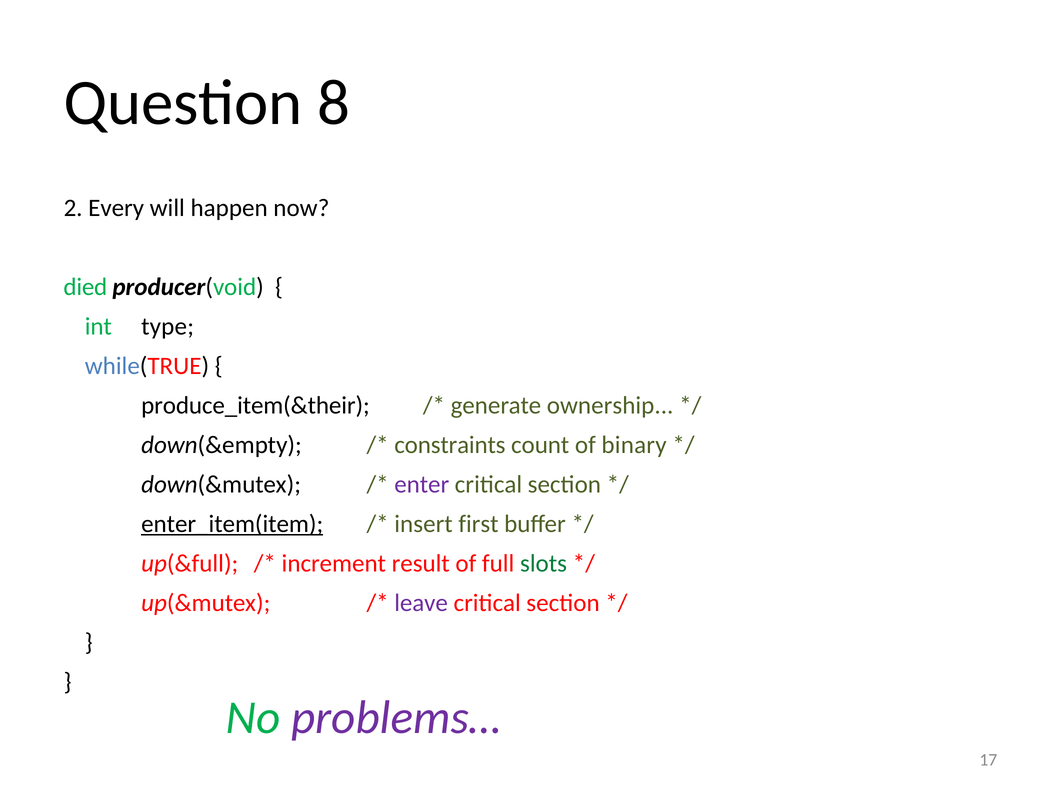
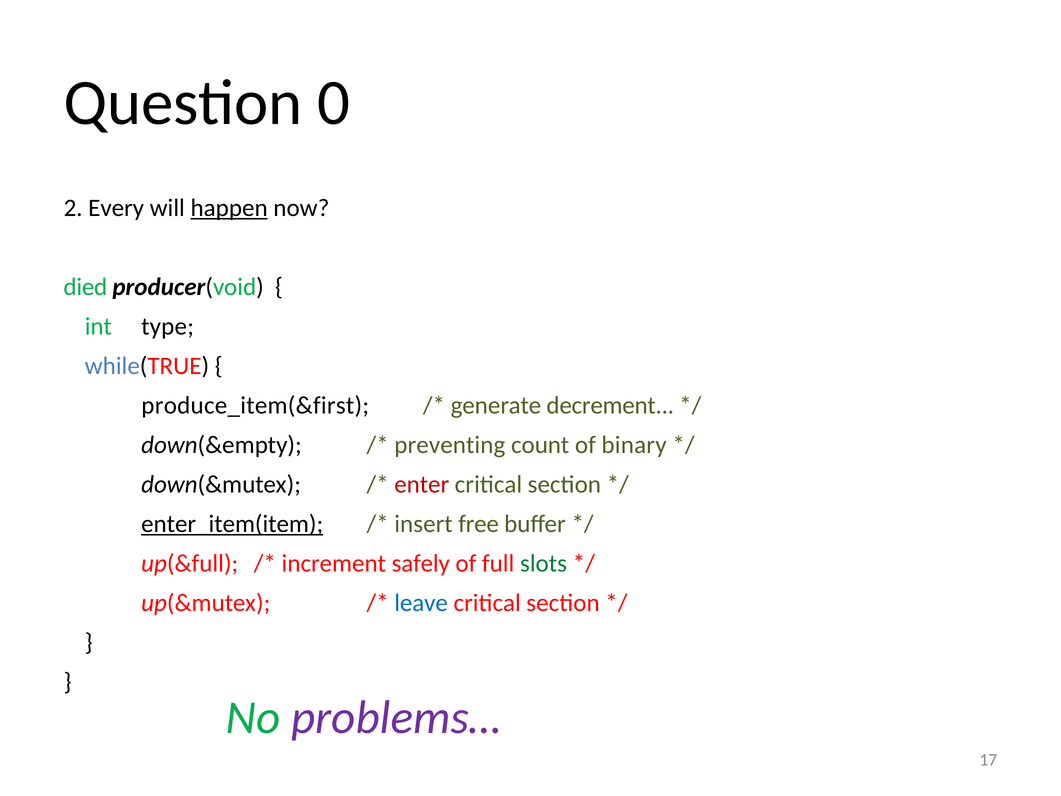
8: 8 -> 0 (333, 103)
happen underline: none -> present (229, 208)
produce_item(&their: produce_item(&their -> produce_item(&first (255, 405)
ownership: ownership -> decrement (610, 405)
constraints: constraints -> preventing (450, 445)
enter colour: purple -> red (422, 484)
first: first -> free (479, 524)
result: result -> safely (421, 563)
leave colour: purple -> blue (421, 603)
